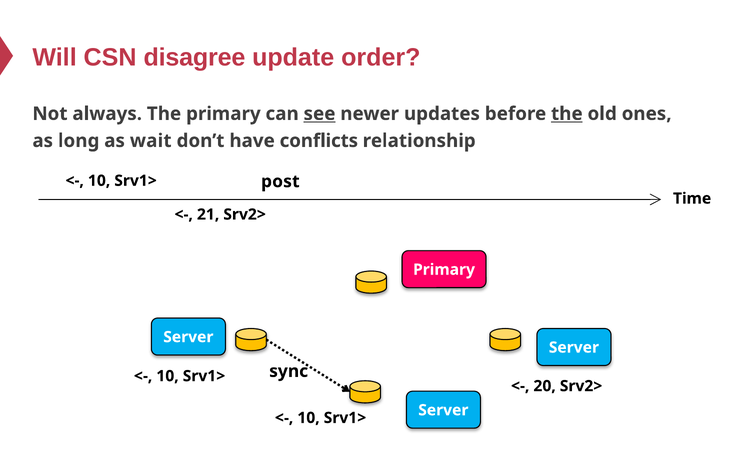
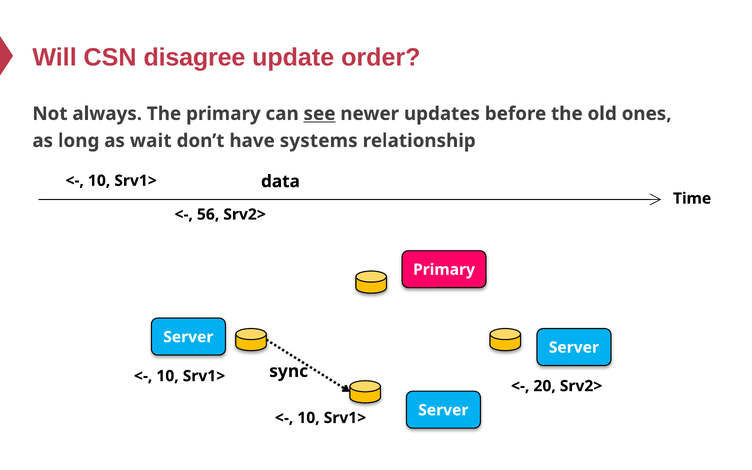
the underline: present -> none (567, 114)
conflicts: conflicts -> systems (319, 141)
post: post -> data (280, 181)
21: 21 -> 56 (208, 214)
